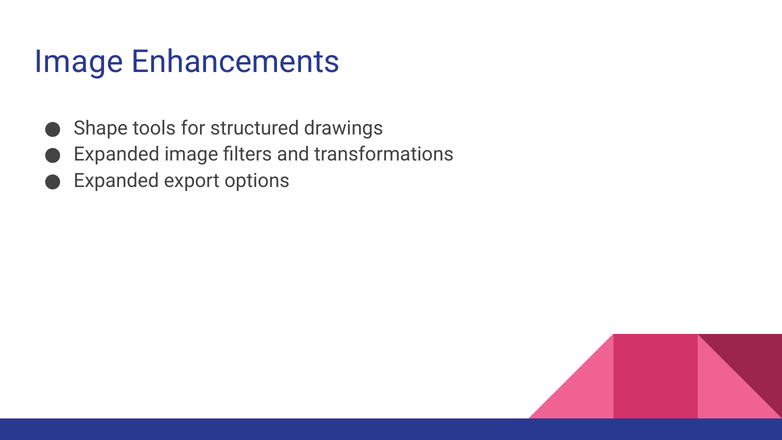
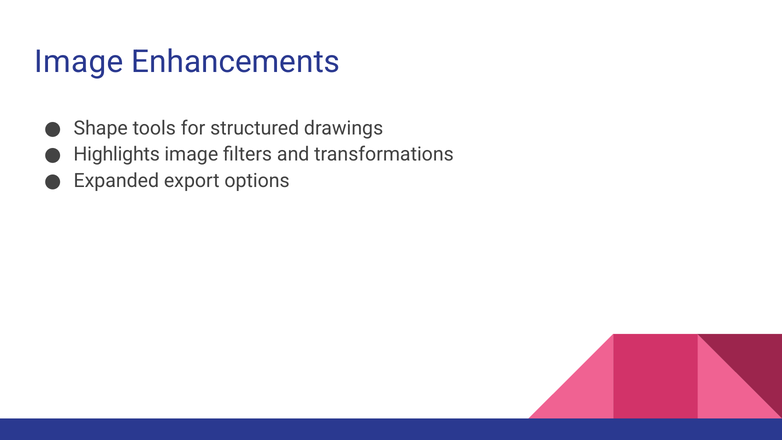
Expanded: Expanded -> Highlights (117, 154)
